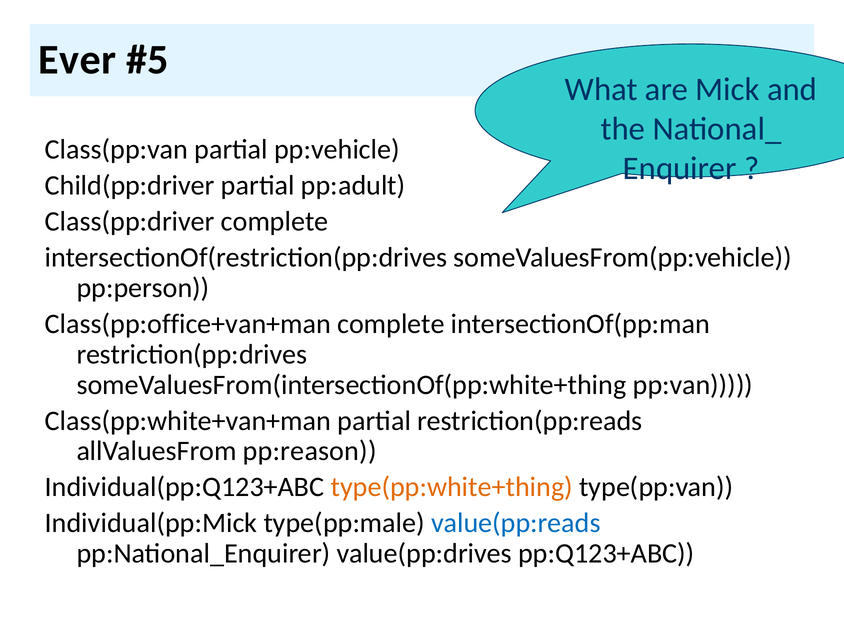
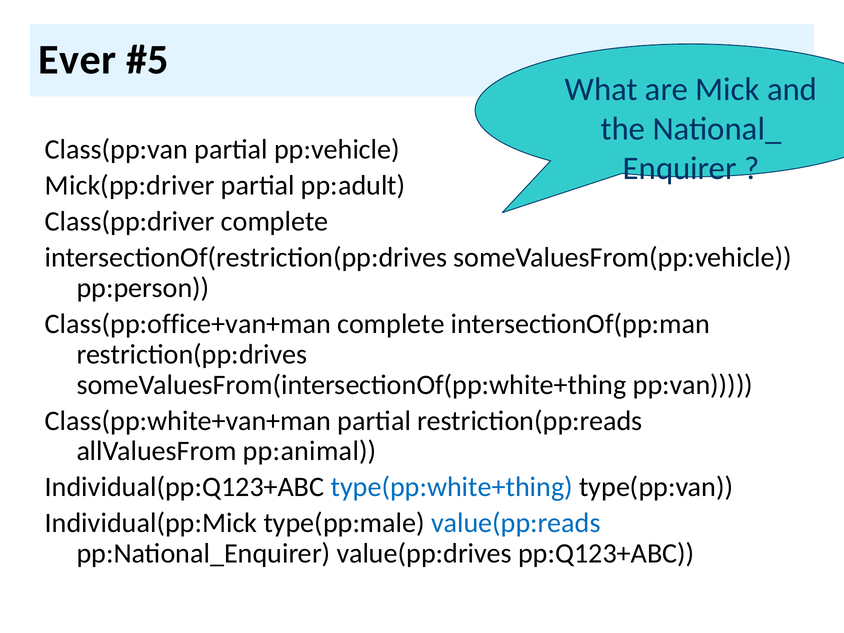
Child(pp:driver: Child(pp:driver -> Mick(pp:driver (130, 186)
pp:reason: pp:reason -> pp:animal (310, 451)
type(pp:white+thing colour: orange -> blue (452, 487)
